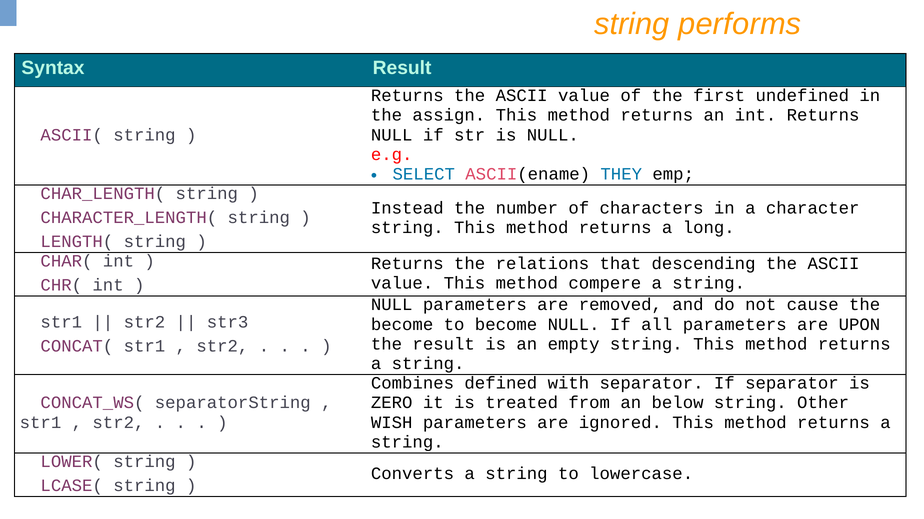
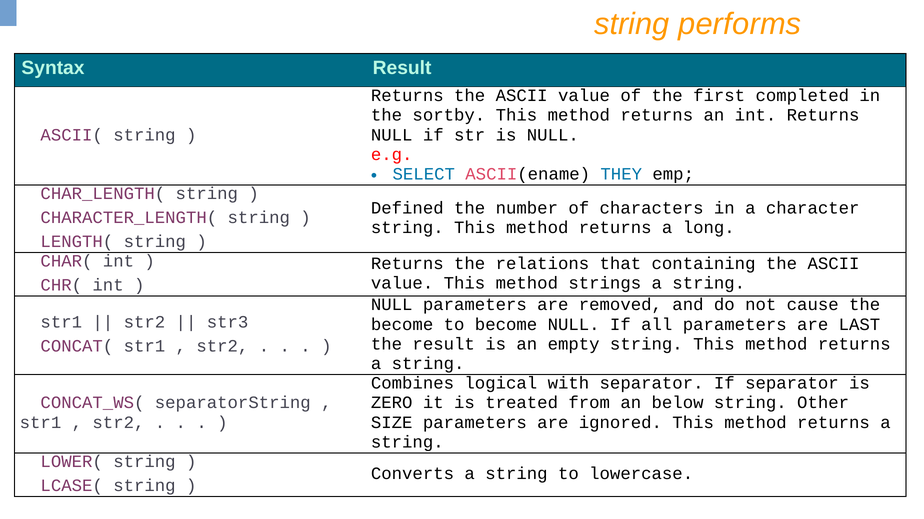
undefined: undefined -> completed (802, 96)
assign: assign -> sortby (449, 115)
Instead: Instead -> Defined (407, 208)
descending: descending -> containing (704, 264)
compere: compere -> strings (605, 283)
UPON: UPON -> LAST (859, 325)
defined: defined -> logical (501, 384)
WISH: WISH -> SIZE (392, 423)
